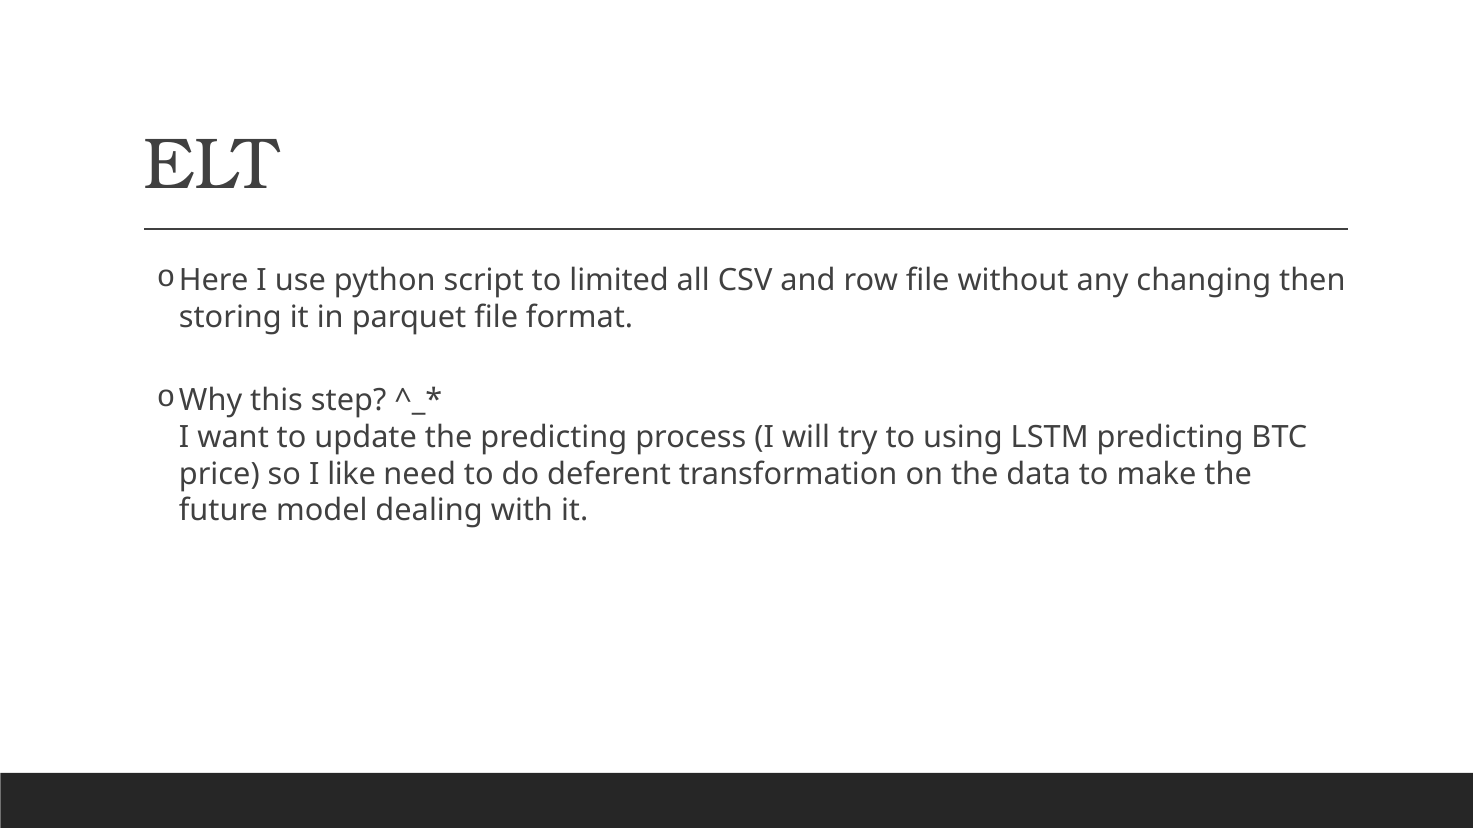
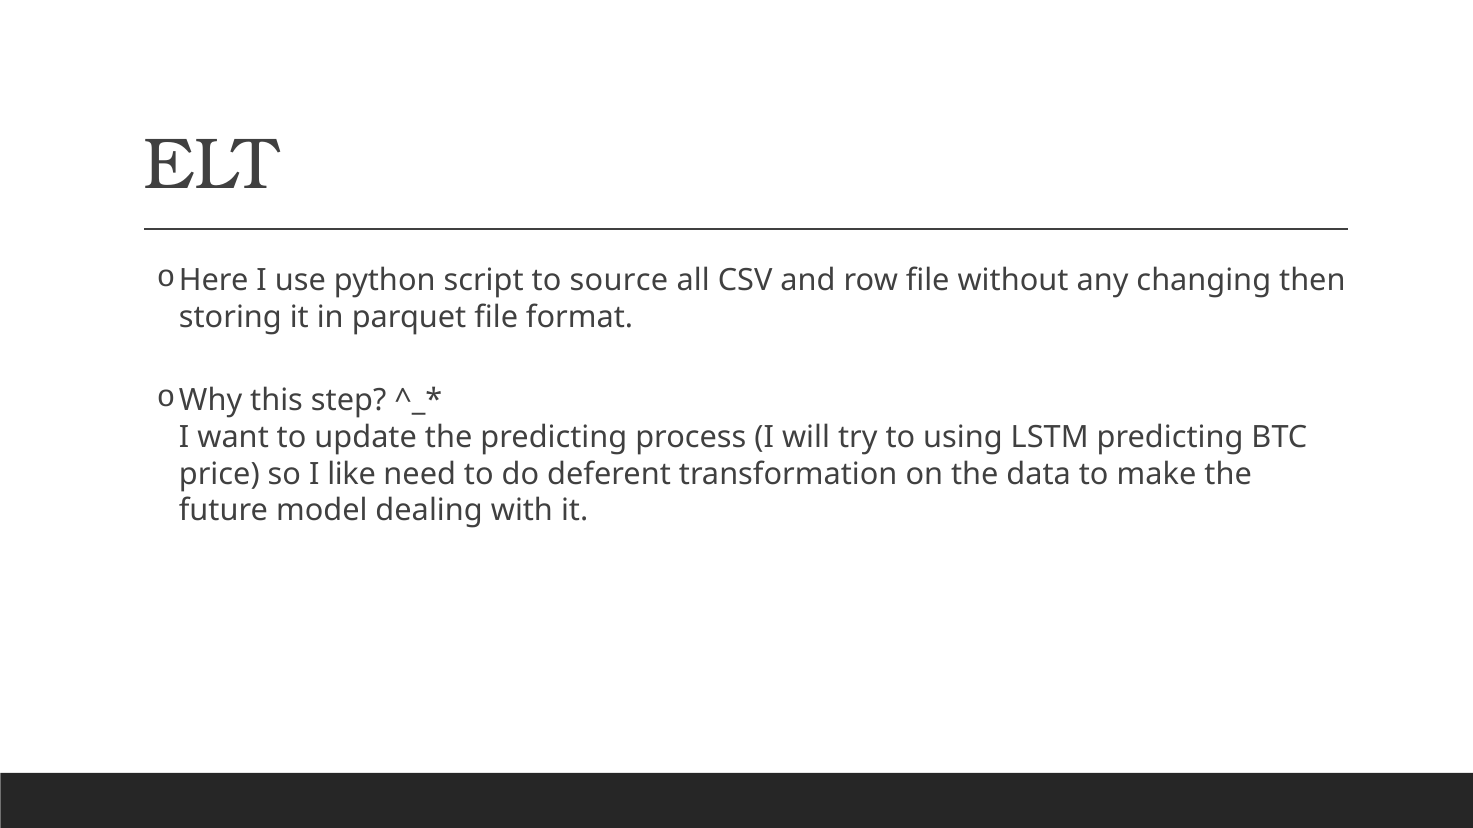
limited: limited -> source (619, 281)
